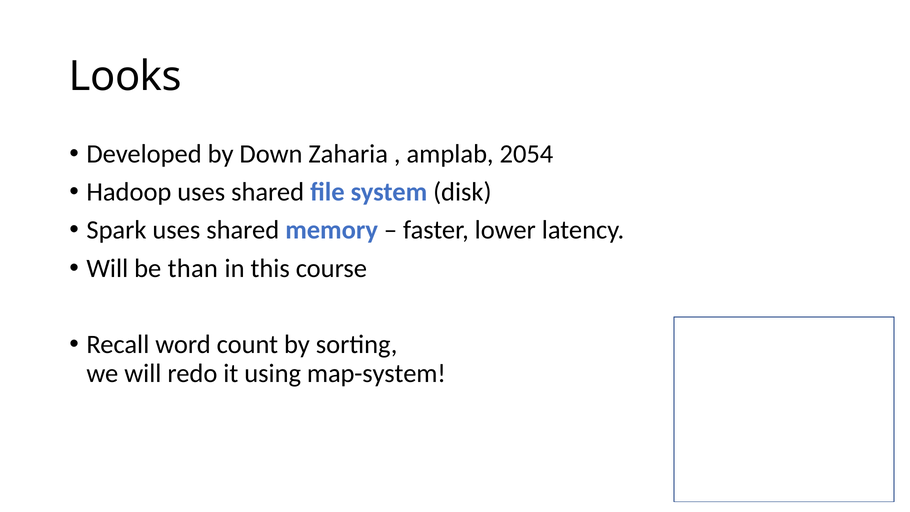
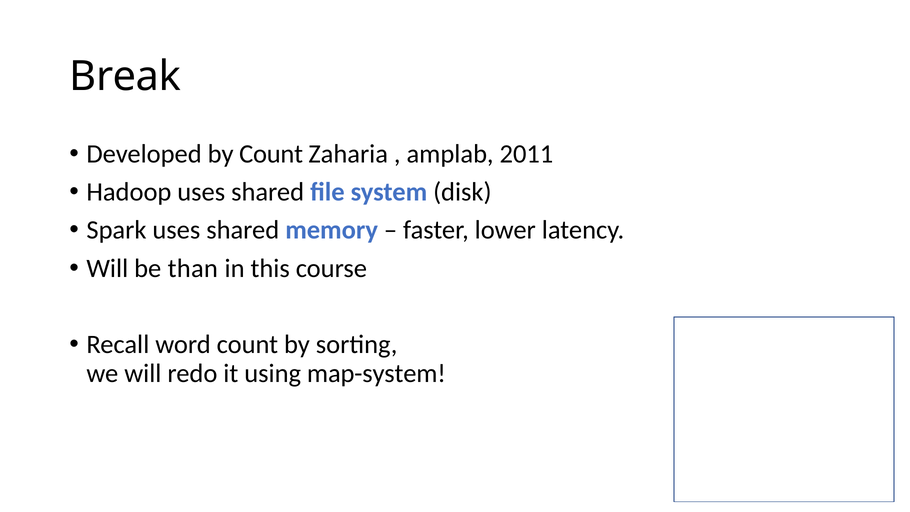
Looks: Looks -> Break (125, 76)
by Down: Down -> Count (271, 154)
2054: 2054 -> 2011 (526, 154)
